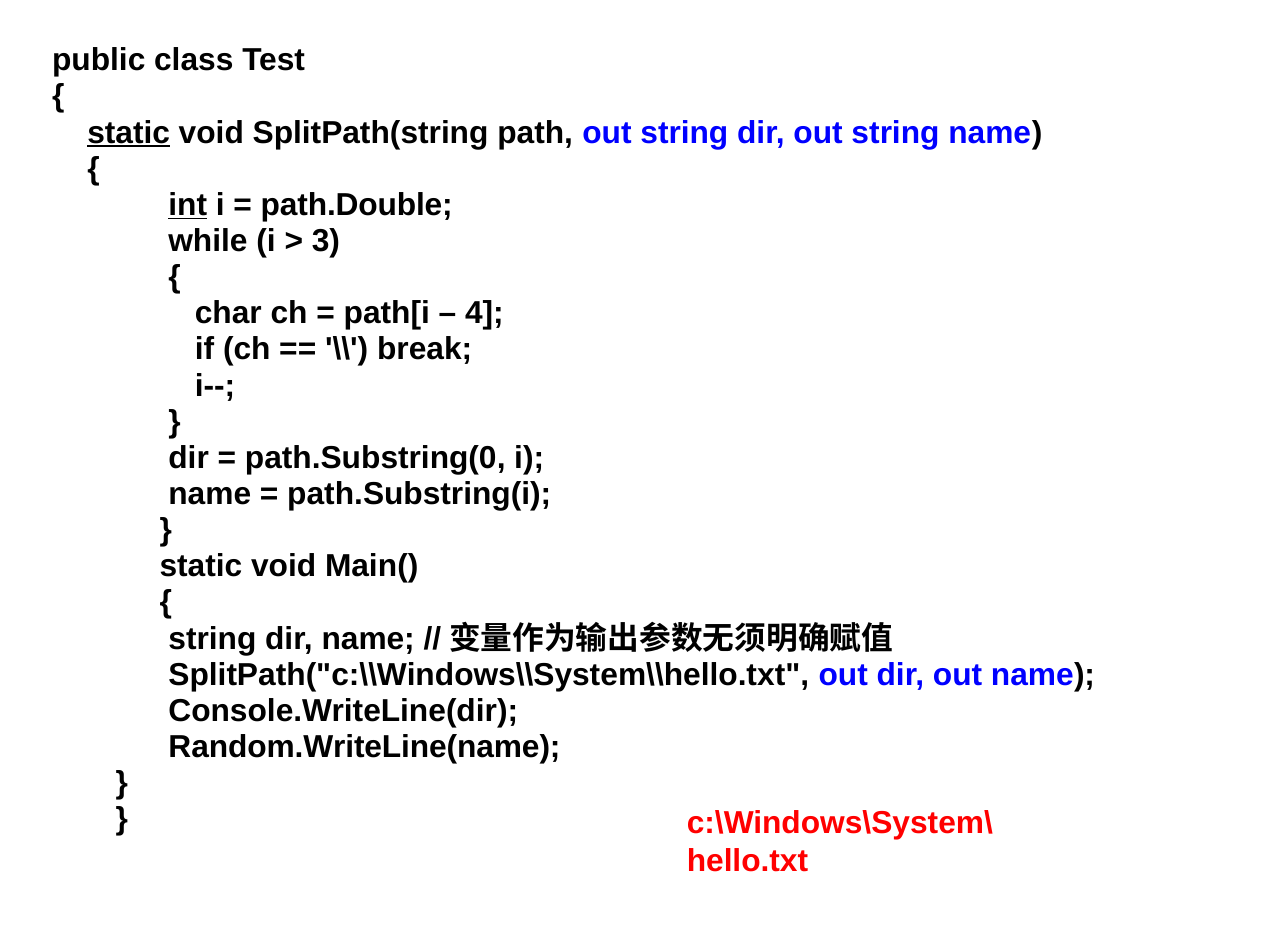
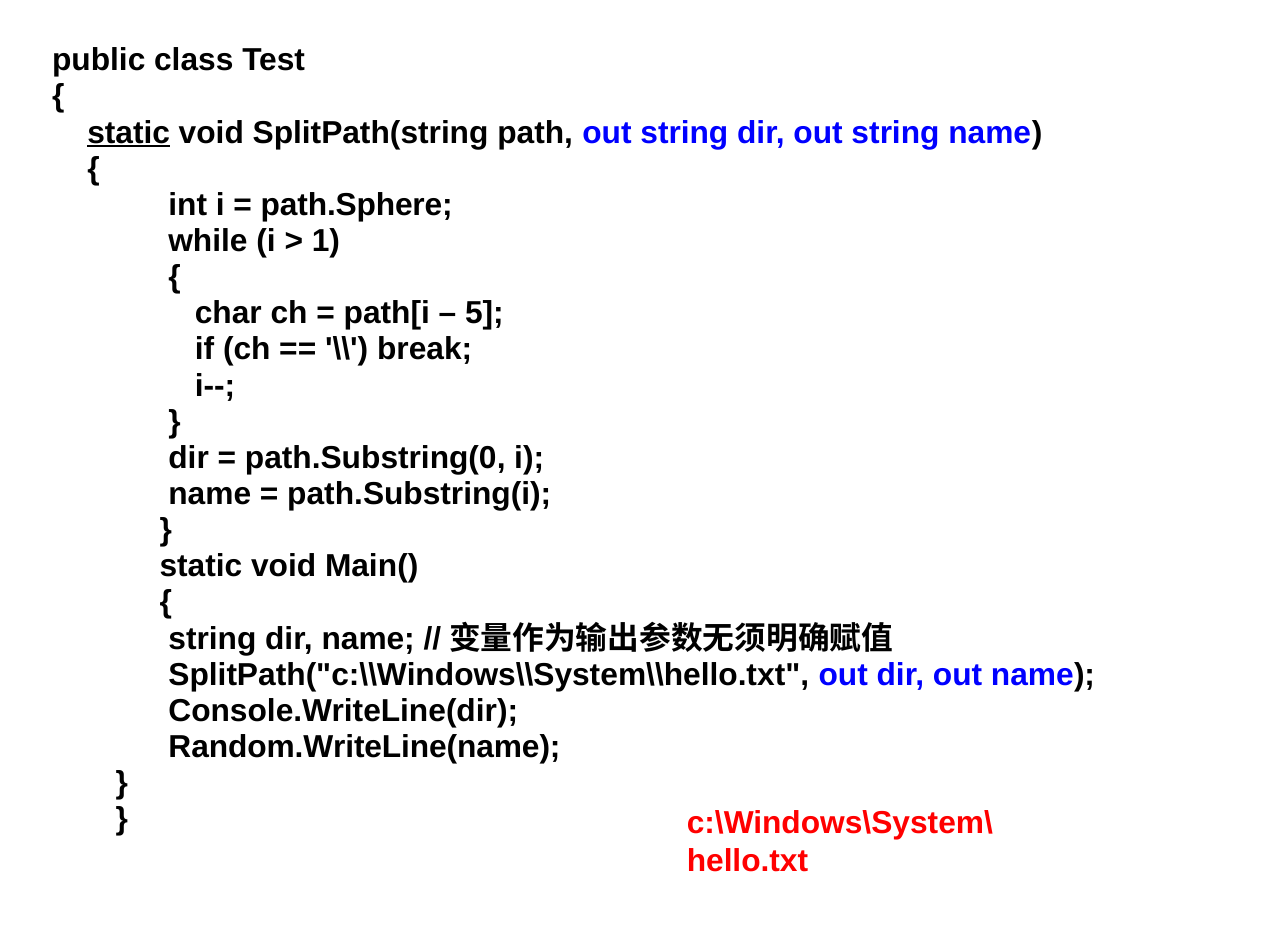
int underline: present -> none (188, 205)
path.Double: path.Double -> path.Sphere (357, 205)
3: 3 -> 1 (326, 241)
4: 4 -> 5 (484, 314)
